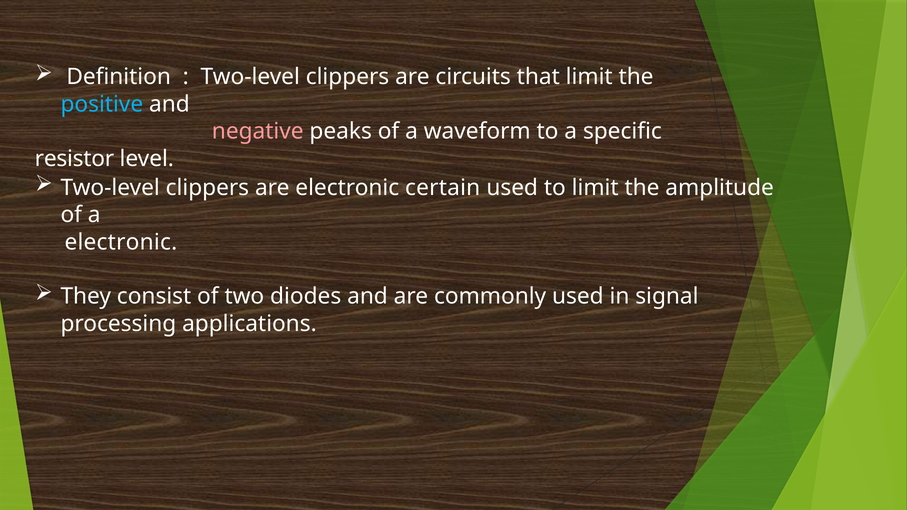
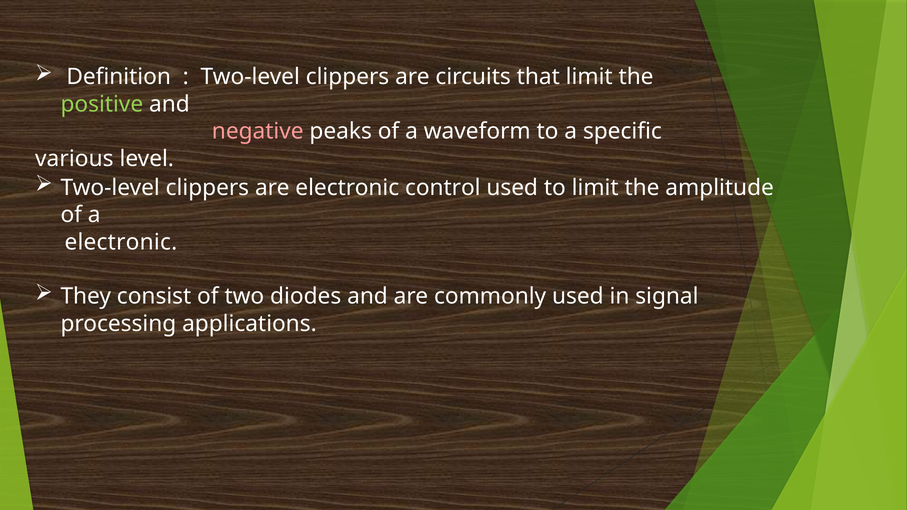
positive colour: light blue -> light green (102, 104)
resistor: resistor -> various (74, 159)
certain: certain -> control (443, 188)
